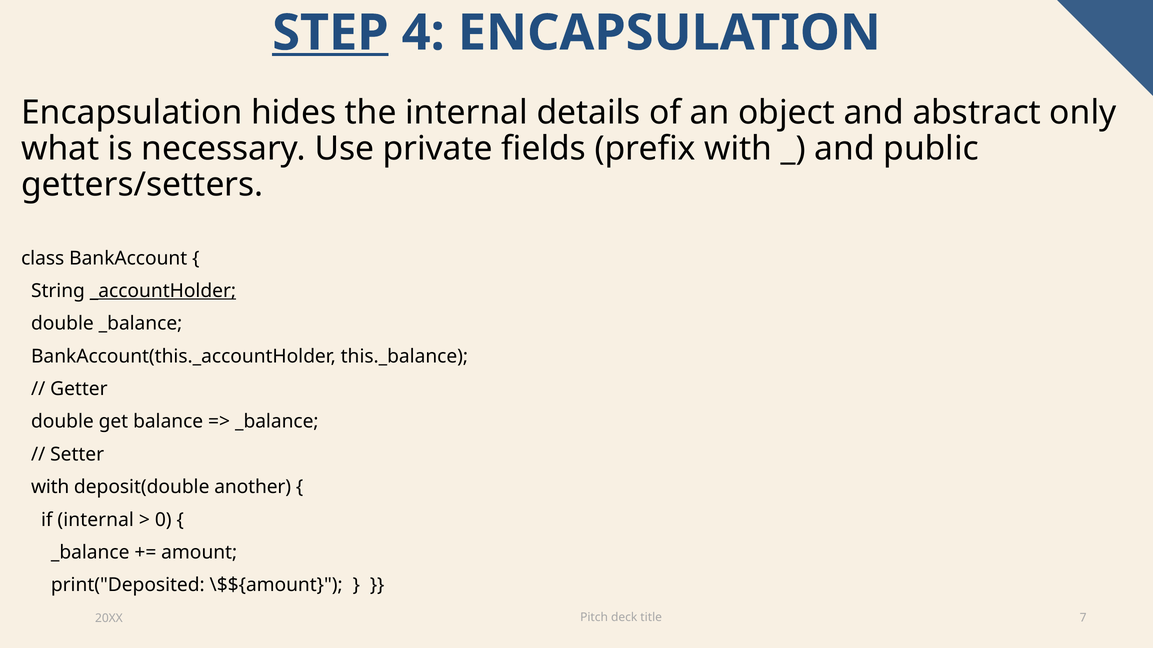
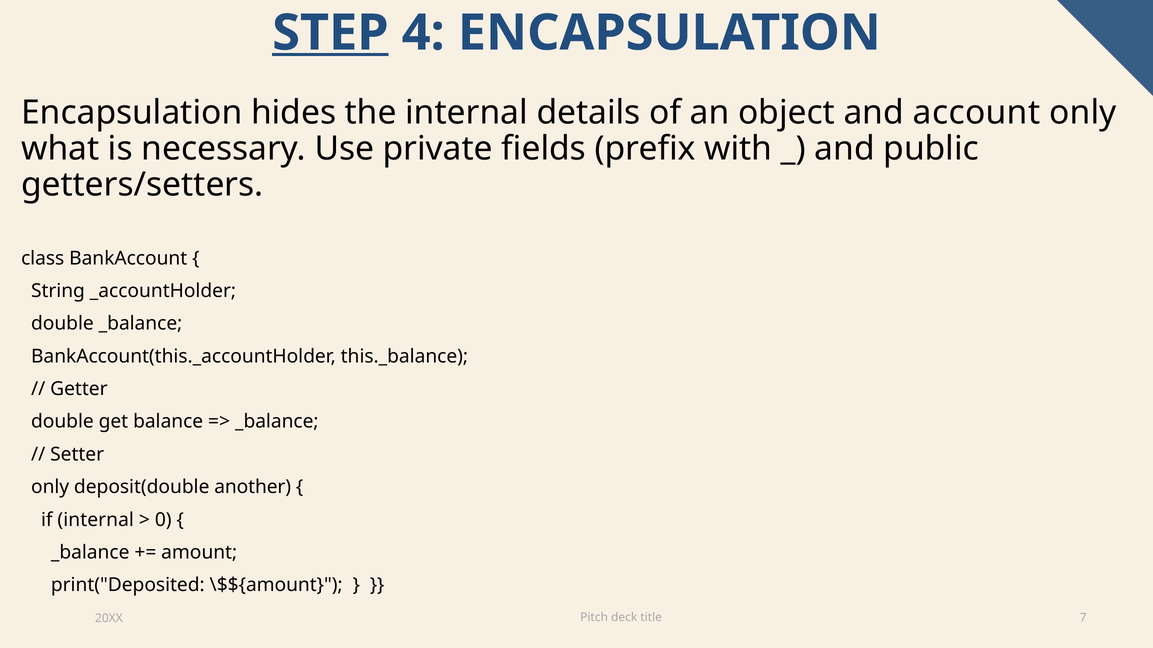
abstract: abstract -> account (977, 113)
_accountHolder underline: present -> none (163, 291)
with: with -> only (50, 487)
